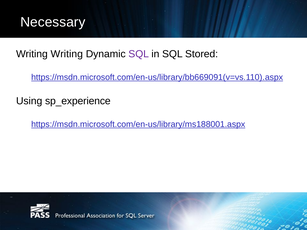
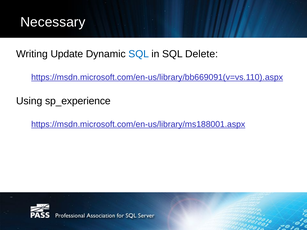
Writing Writing: Writing -> Update (67, 54)
SQL colour: purple -> blue (139, 54)
Stored: Stored -> Delete (202, 54)
